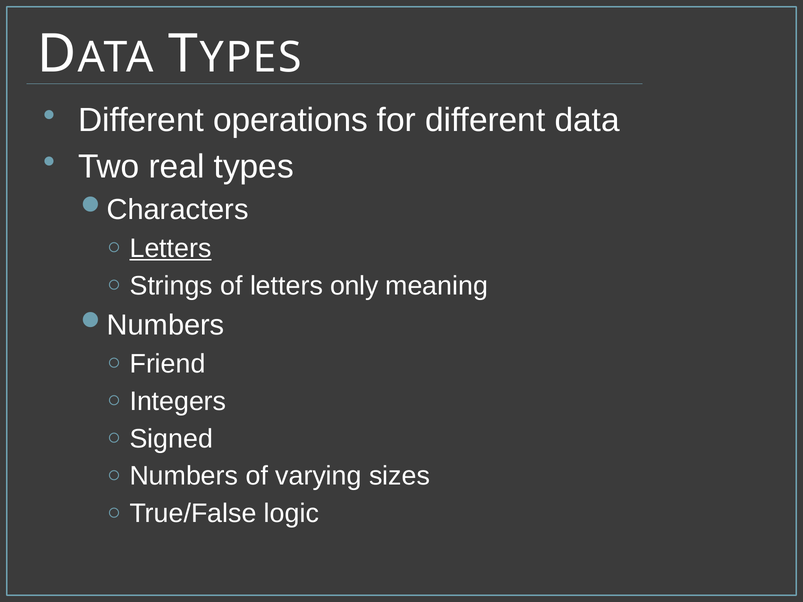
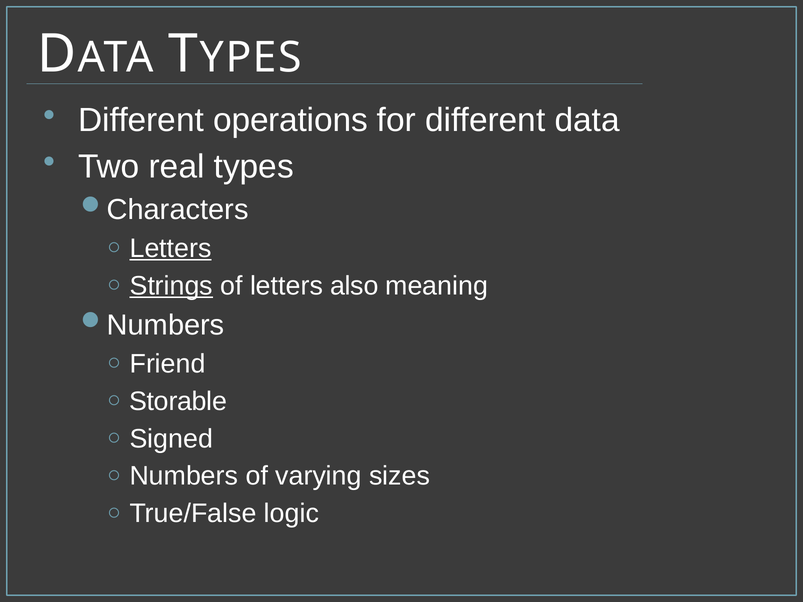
Strings underline: none -> present (171, 286)
only: only -> also (354, 286)
Integers: Integers -> Storable (178, 401)
